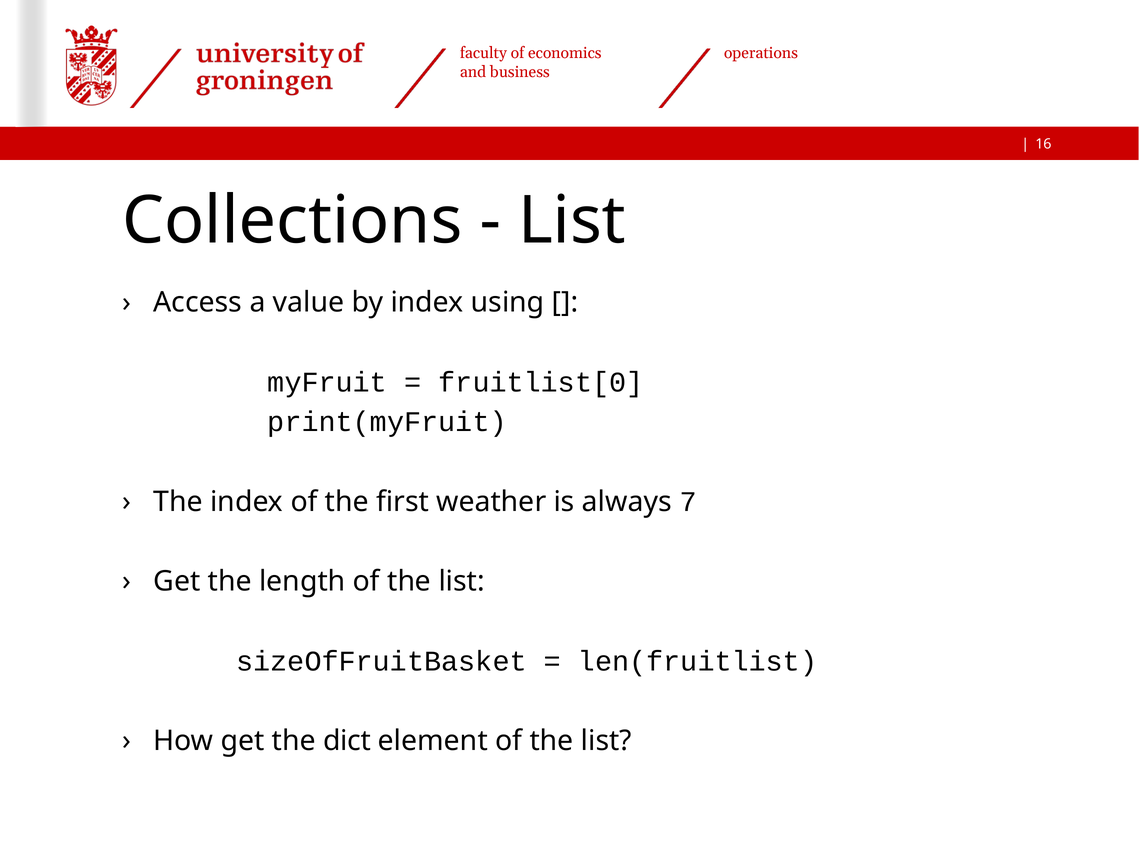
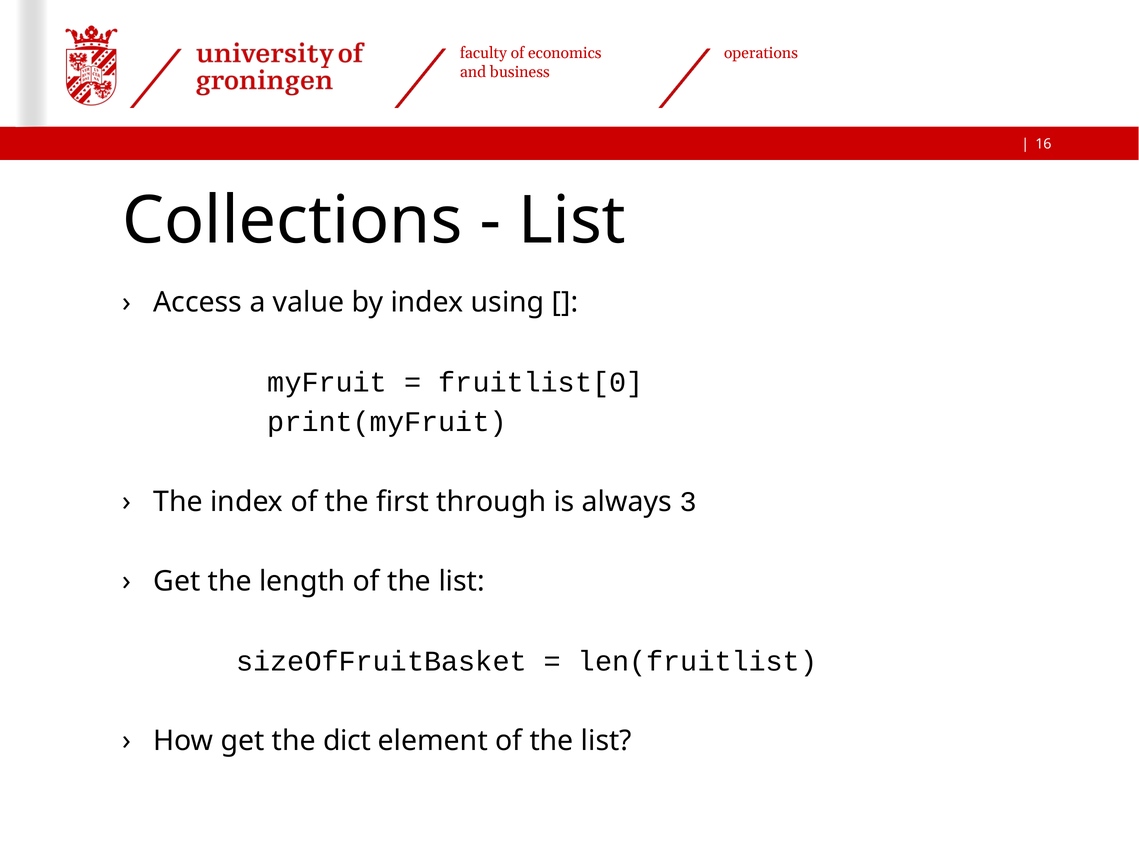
weather: weather -> through (491, 502)
7: 7 -> 3 (688, 502)
